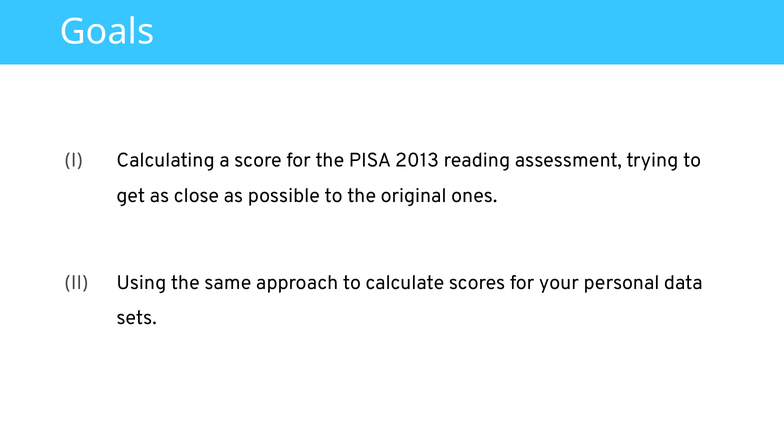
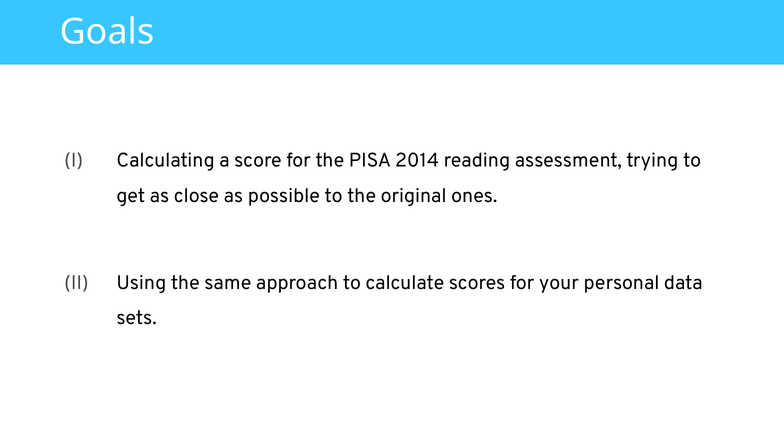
2013: 2013 -> 2014 (417, 160)
